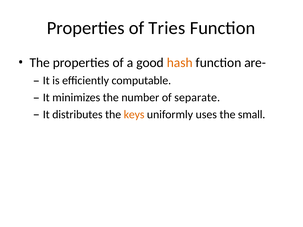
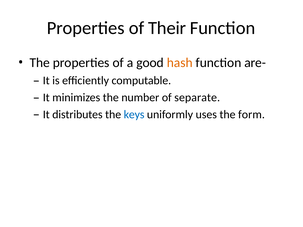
Tries: Tries -> Their (167, 28)
keys colour: orange -> blue (134, 115)
small: small -> form (252, 115)
